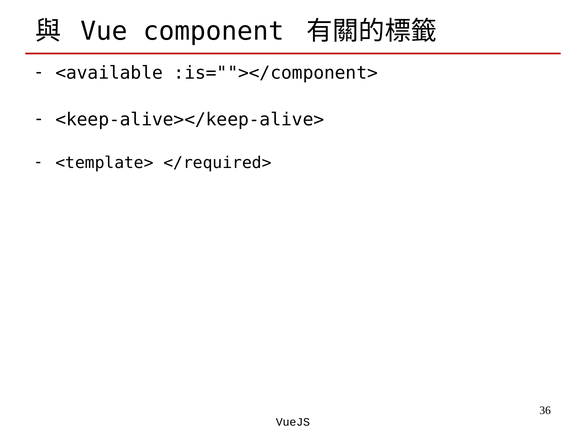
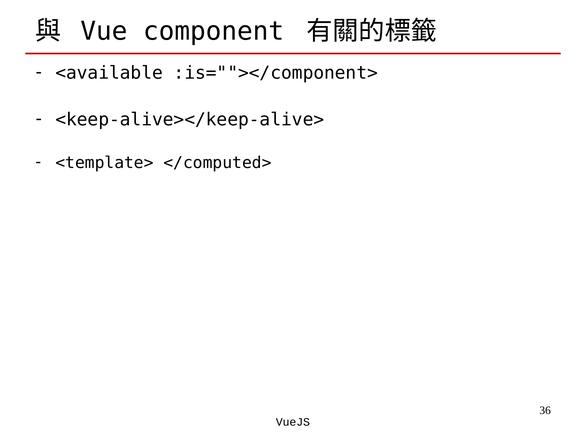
</required>: </required> -> </computed> (217, 163)
